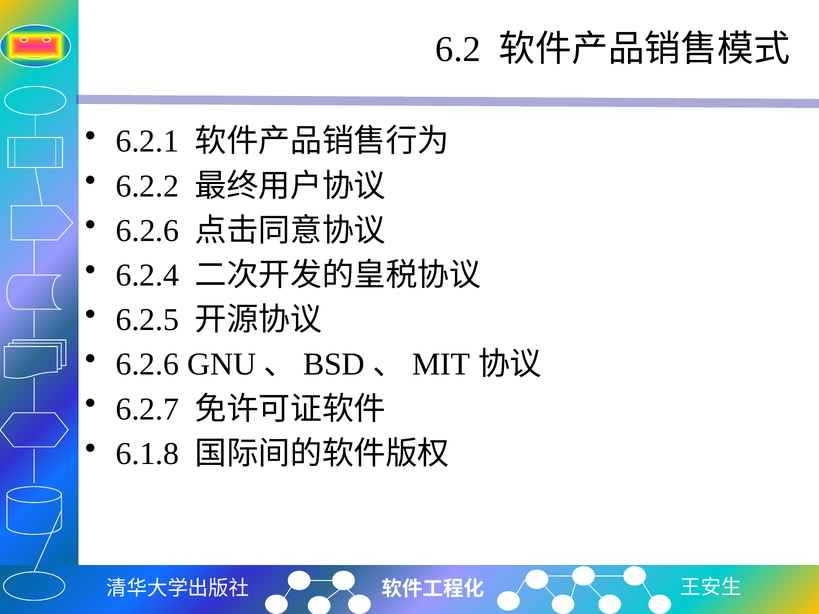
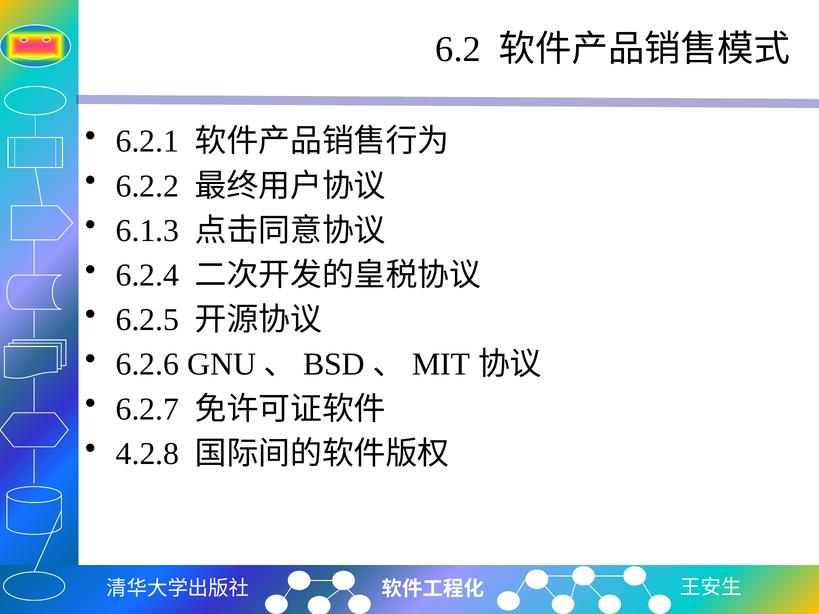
6.2.6: 6.2.6 -> 6.1.3 (147, 231)
6.1.8: 6.1.8 -> 4.2.8 (147, 454)
